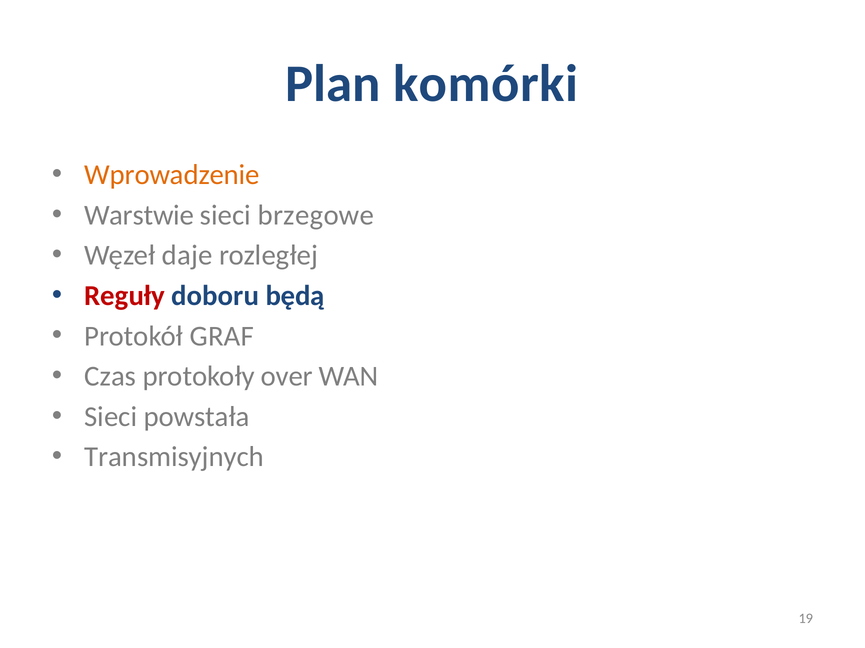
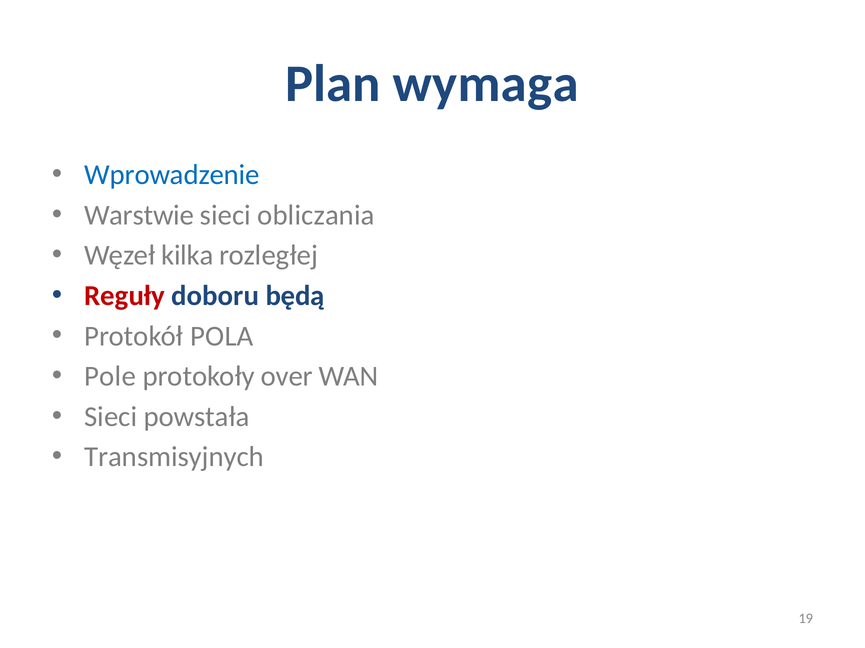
komórki: komórki -> wymaga (486, 84)
Wprowadzenie colour: orange -> blue (172, 175)
brzegowe: brzegowe -> obliczania (316, 215)
daje: daje -> kilka (187, 256)
GRAF: GRAF -> POLA (222, 336)
Czas: Czas -> Pole (110, 377)
